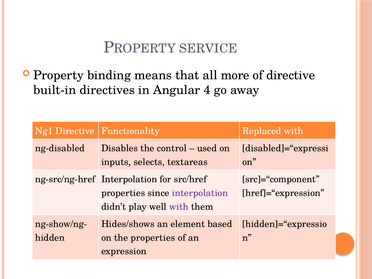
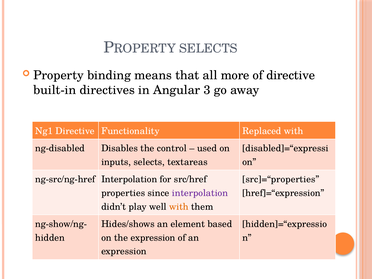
SERVICE: SERVICE -> SELECTS (208, 49)
4: 4 -> 3 (207, 90)
src]=“component: src]=“component -> src]=“properties (281, 179)
with colour: purple -> orange (179, 207)
the properties: properties -> expression (153, 238)
